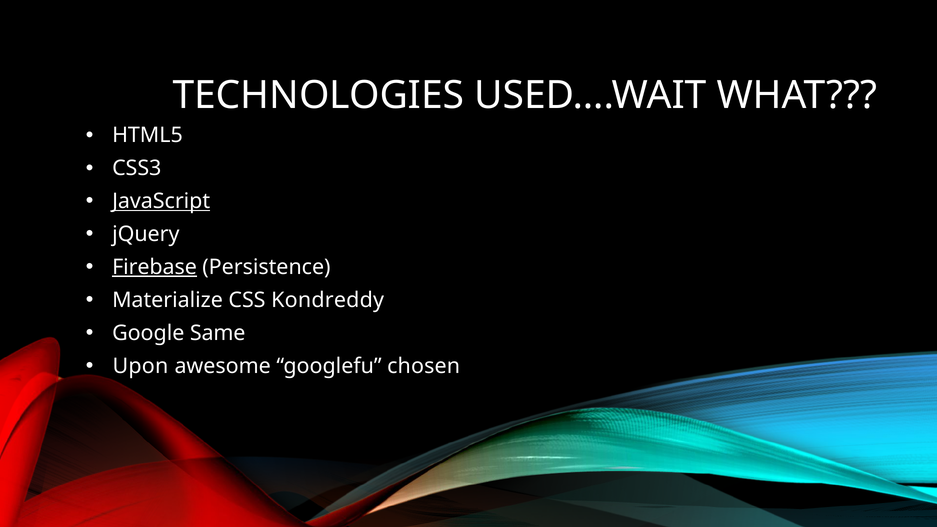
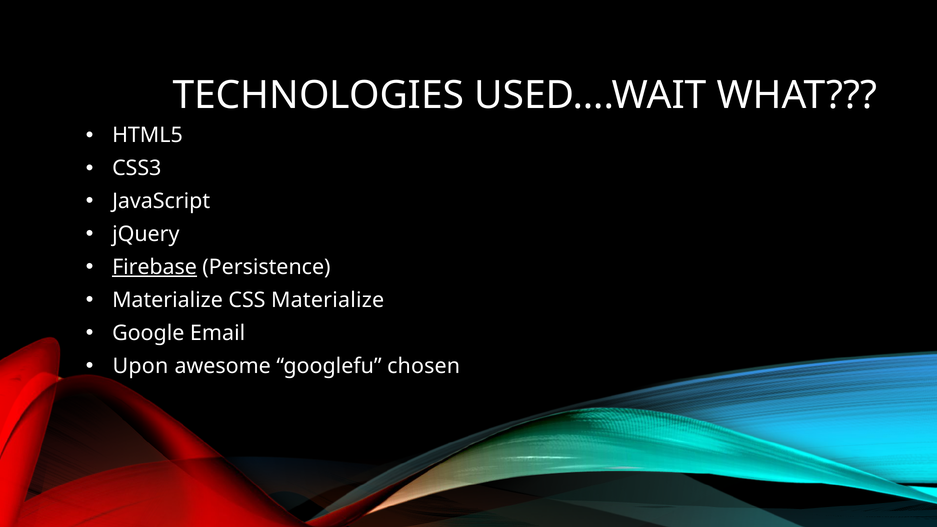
JavaScript underline: present -> none (161, 201)
CSS Kondreddy: Kondreddy -> Materialize (328, 300)
Same: Same -> Email (218, 333)
